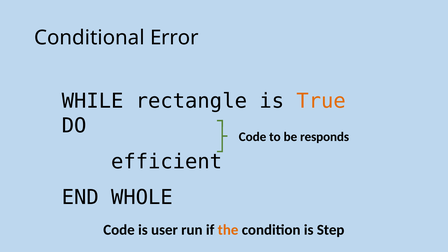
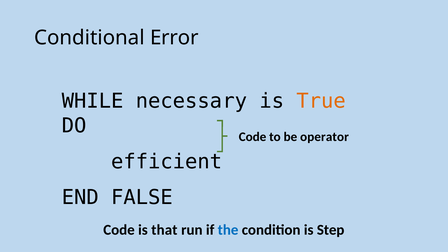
rectangle: rectangle -> necessary (191, 101)
responds: responds -> operator (324, 137)
WHOLE: WHOLE -> FALSE (142, 197)
user: user -> that (164, 230)
the colour: orange -> blue (228, 230)
